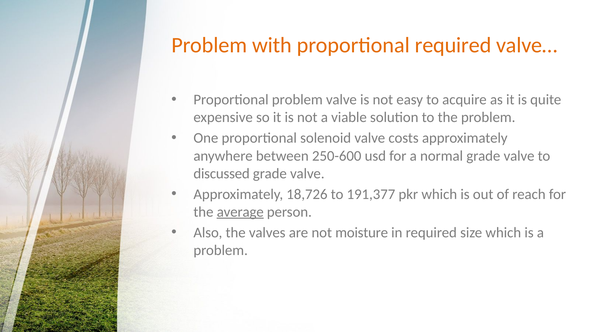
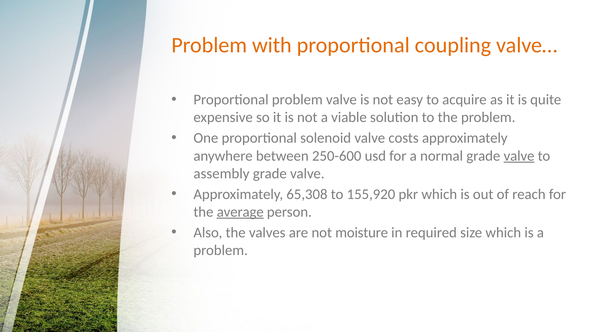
proportional required: required -> coupling (453, 45)
valve underline: none -> present (519, 156)
discussed: discussed -> assembly (221, 173)
18,726: 18,726 -> 65,308 (307, 194)
191,377: 191,377 -> 155,920 (371, 194)
